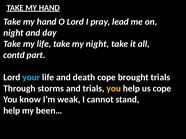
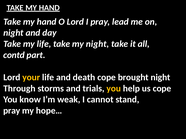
your colour: light blue -> yellow (31, 78)
brought trials: trials -> night (161, 78)
help: help -> pray (12, 111)
been…: been… -> hope… (49, 111)
